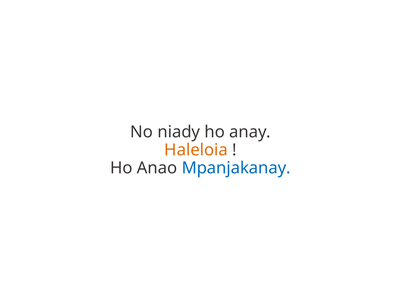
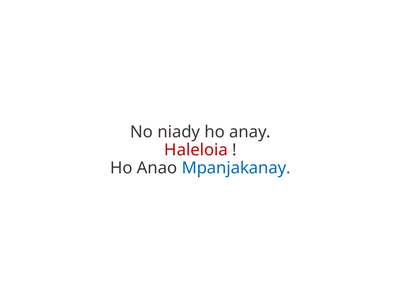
Haleloia colour: orange -> red (196, 150)
